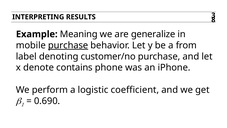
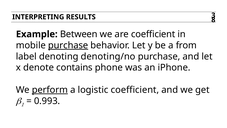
Meaning: Meaning -> Between (79, 34)
are generalize: generalize -> coefficient (153, 34)
customer/no: customer/no -> denoting/no (108, 56)
perform underline: none -> present (50, 89)
0.690: 0.690 -> 0.993 (47, 101)
